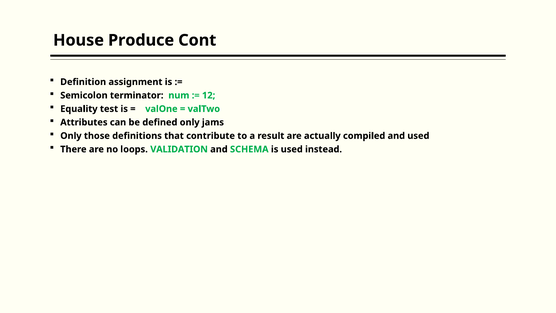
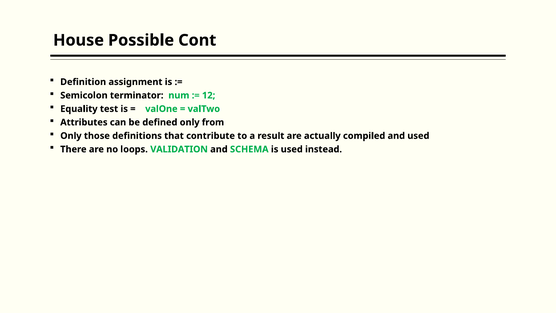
Produce: Produce -> Possible (141, 40)
jams: jams -> from (213, 122)
